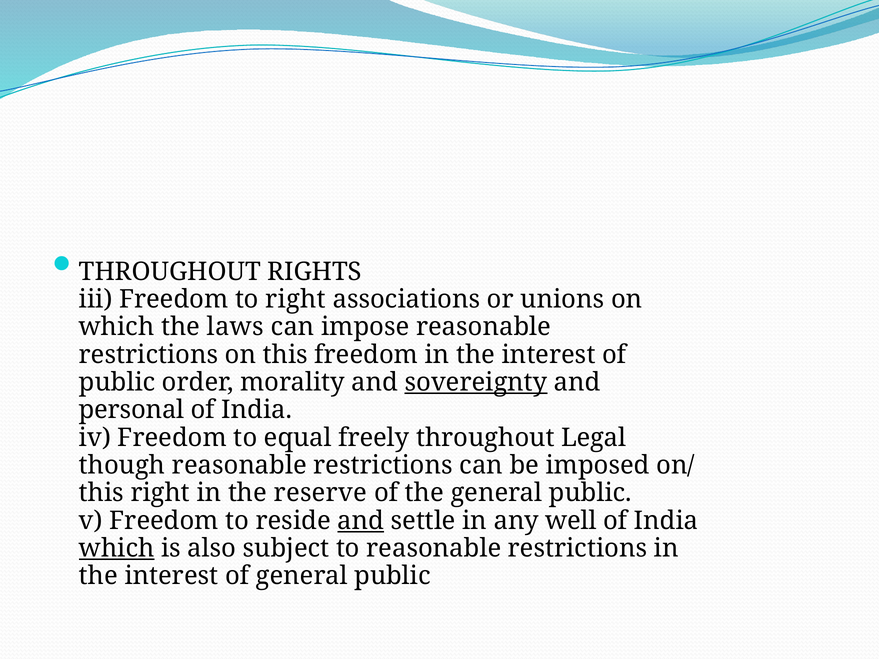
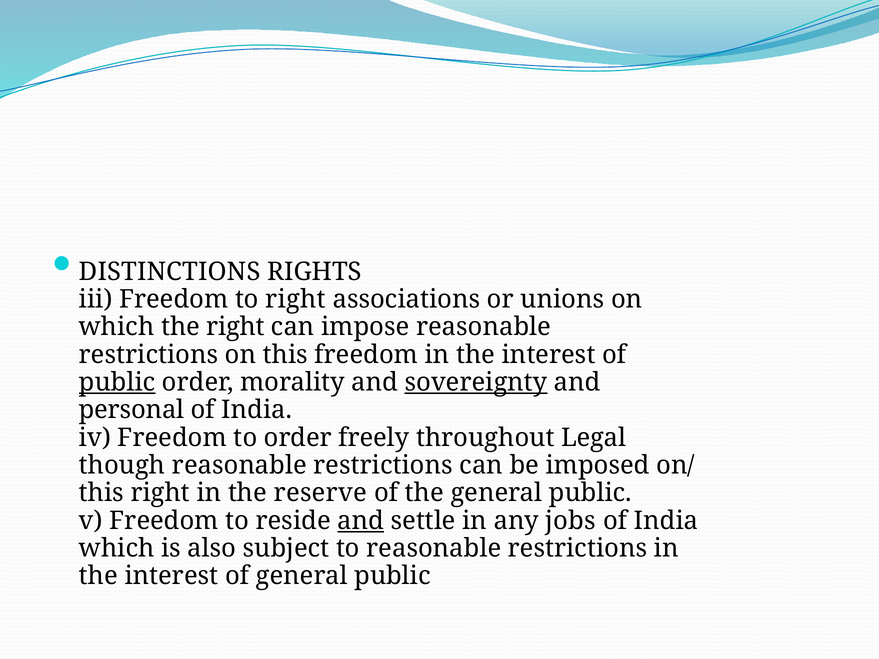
THROUGHOUT: THROUGHOUT -> DISTINCTIONS (170, 272)
the laws: laws -> right (236, 327)
public underline: none -> present (117, 382)
to equal: equal -> order (298, 438)
well: well -> jobs (571, 521)
which underline: present -> none (117, 549)
